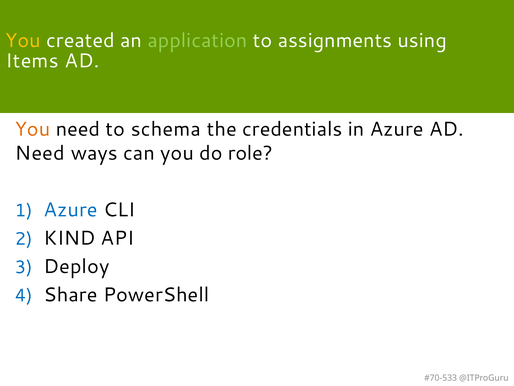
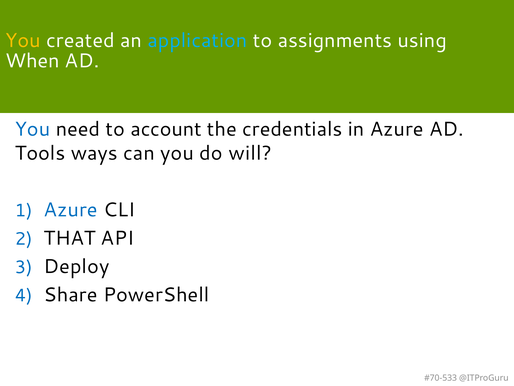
application colour: light green -> light blue (197, 41)
Items: Items -> When (32, 61)
You colour: orange -> blue (32, 129)
schema: schema -> account (166, 129)
Need: Need -> Tools (40, 153)
role: role -> will (250, 153)
KIND: KIND -> THAT (69, 238)
